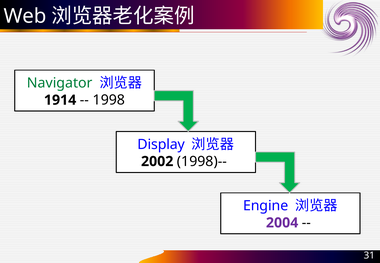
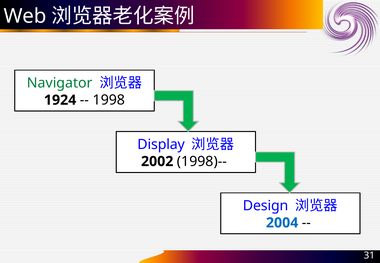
1914: 1914 -> 1924 (60, 100)
Engine: Engine -> Design (266, 206)
2004 colour: purple -> blue (282, 223)
